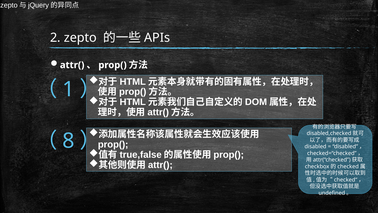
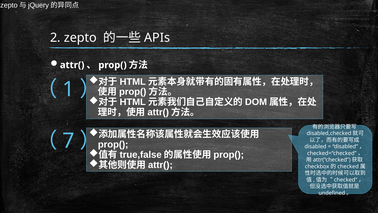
8: 8 -> 7 (69, 141)
